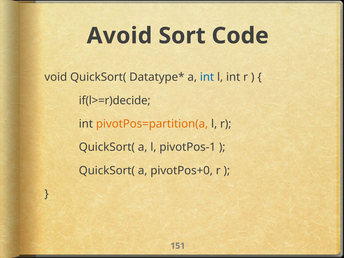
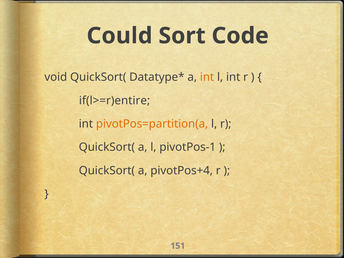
Avoid: Avoid -> Could (120, 36)
int colour: blue -> orange (207, 77)
if(l>=r)decide: if(l>=r)decide -> if(l>=r)entire (115, 101)
pivotPos+0: pivotPos+0 -> pivotPos+4 (182, 170)
